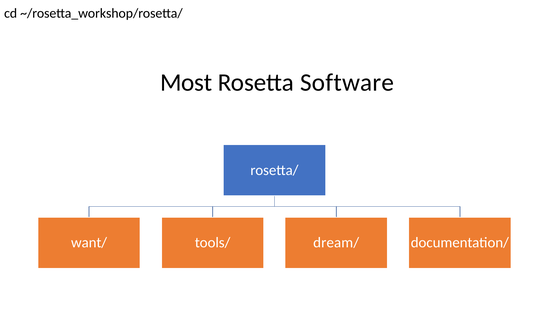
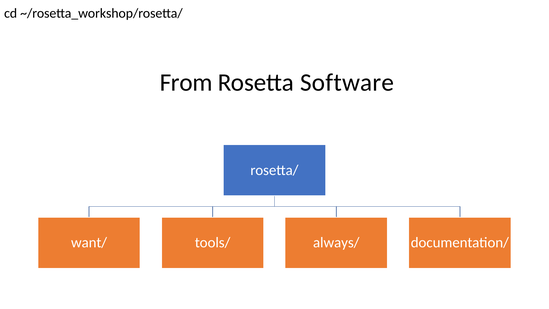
Most: Most -> From (186, 82)
dream/: dream/ -> always/ (336, 243)
